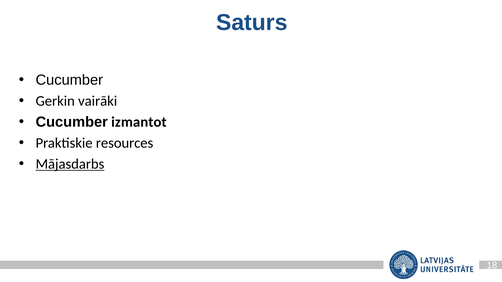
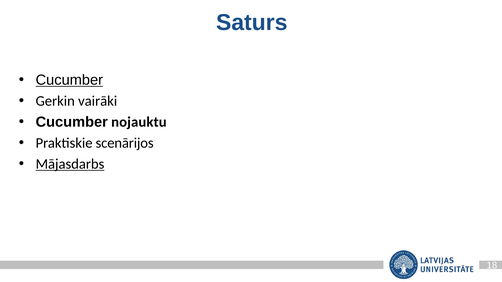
Cucumber underline: none -> present (69, 80)
izmantot: izmantot -> nojauktu (139, 122)
resources: resources -> scenārijos (125, 143)
